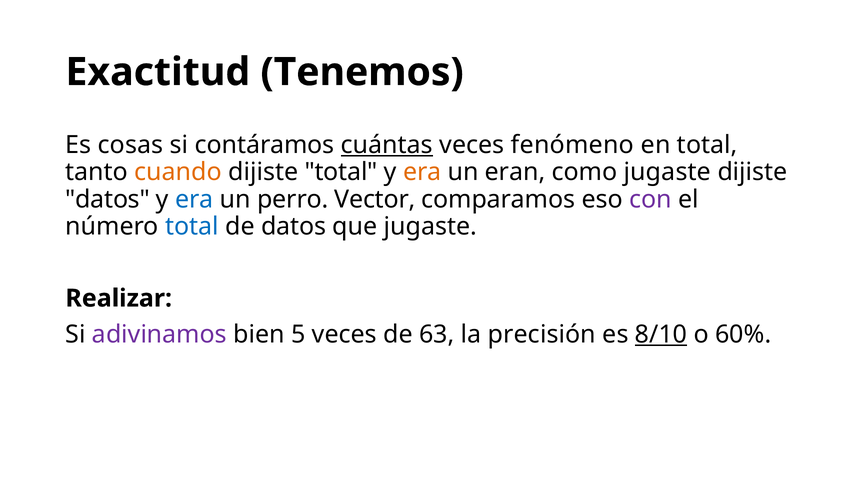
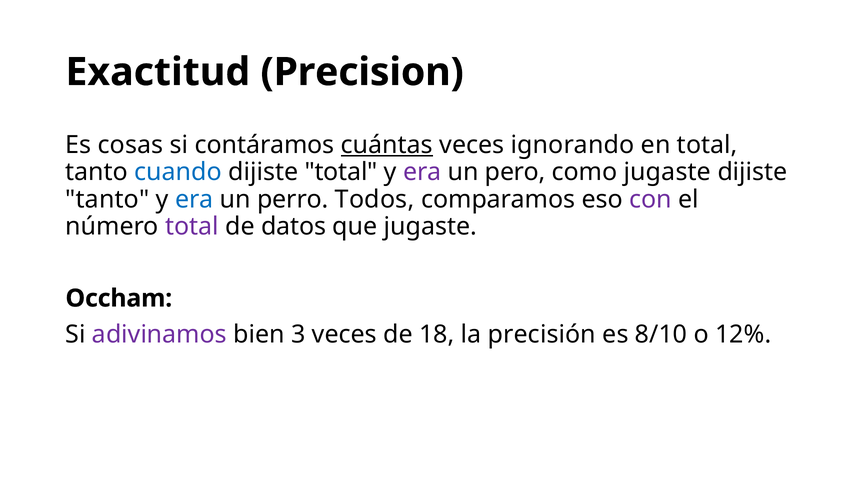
Tenemos: Tenemos -> Precision (362, 72)
fenómeno: fenómeno -> ignorando (573, 145)
cuando colour: orange -> blue (178, 172)
era colour: orange -> purple (422, 172)
eran: eran -> pero (515, 172)
datos: datos -> tanto (107, 199)
Vector: Vector -> Todos (375, 199)
total colour: blue -> purple (192, 226)
Realizar: Realizar -> Occham (119, 298)
5: 5 -> 3 (298, 334)
63: 63 -> 18 (437, 334)
8/10 underline: present -> none (661, 334)
60%: 60% -> 12% (743, 334)
